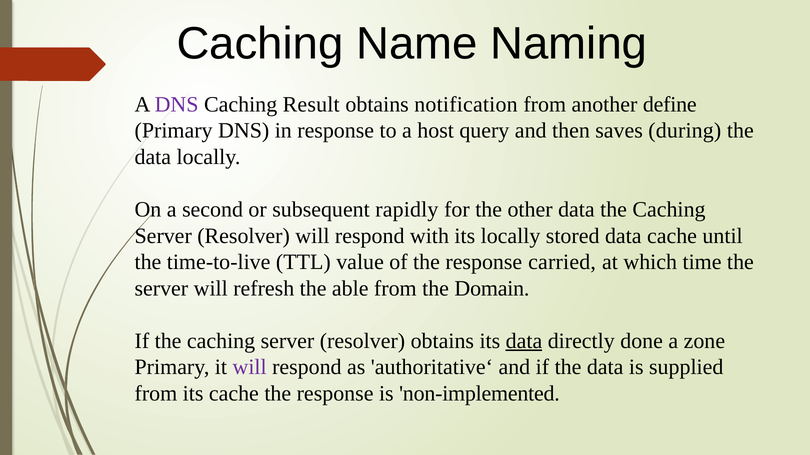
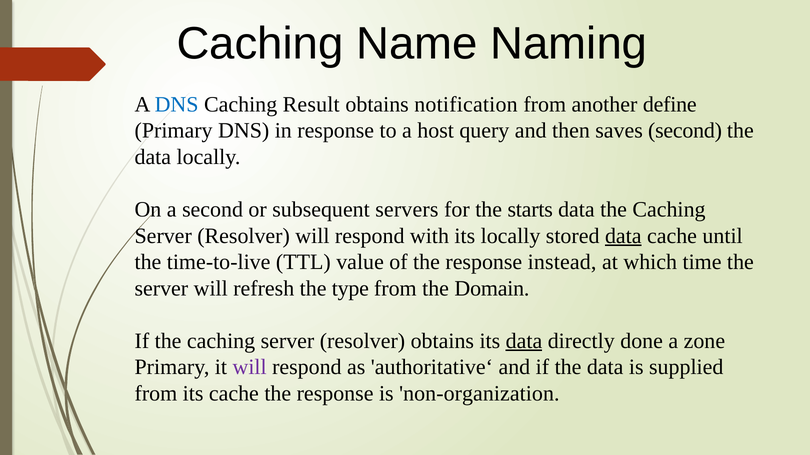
DNS colour: purple -> blue (177, 105)
saves during: during -> second (685, 131)
rapidly: rapidly -> servers (407, 210)
other: other -> starts (530, 210)
data underline: none -> present (623, 236)
carried: carried -> instead (562, 262)
able: able -> type (350, 289)
non-implemented: non-implemented -> non-organization (479, 394)
